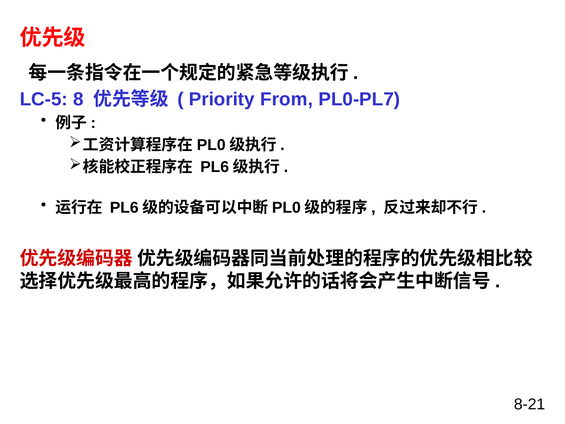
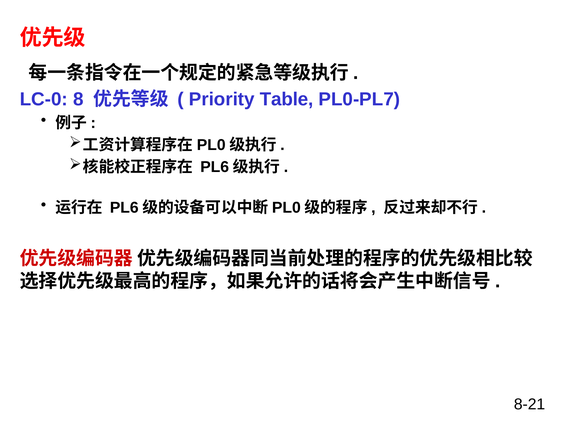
LC-5: LC-5 -> LC-0 (44, 99)
From: From -> Table (287, 99)
